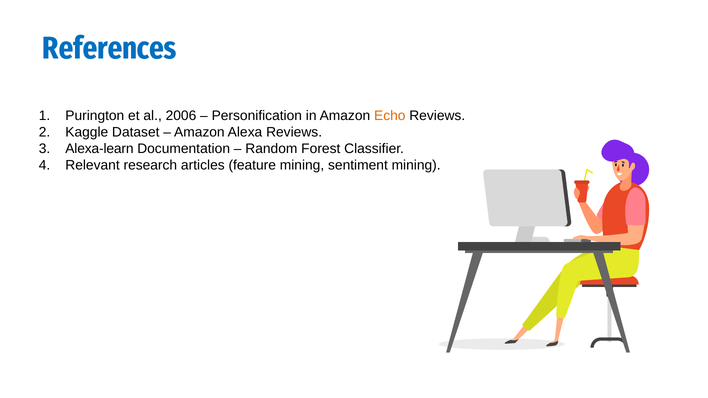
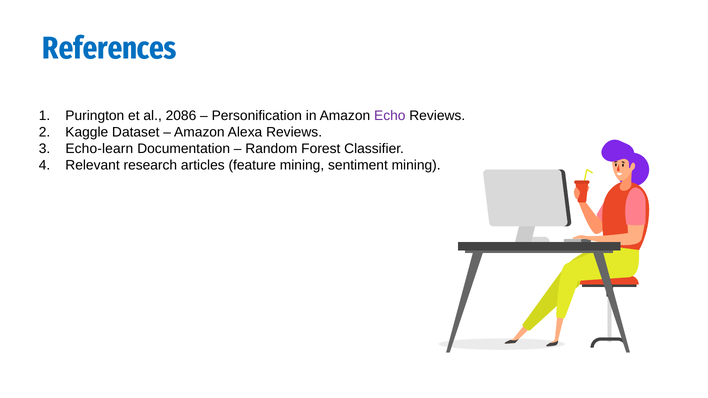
2006: 2006 -> 2086 (181, 116)
Echo colour: orange -> purple (390, 116)
Alexa-learn: Alexa-learn -> Echo-learn (99, 149)
